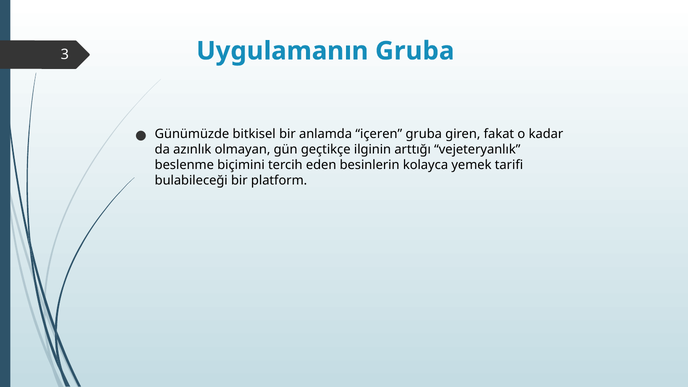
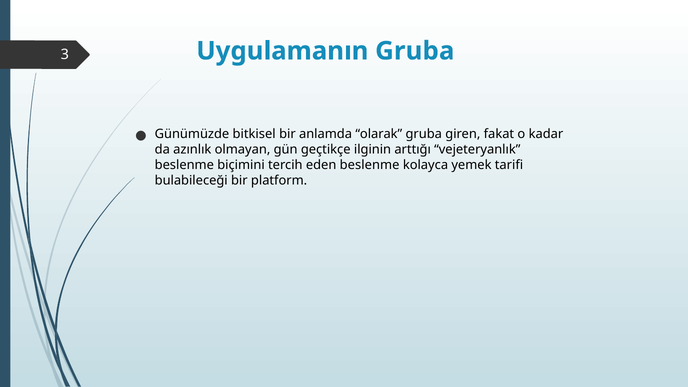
içeren: içeren -> olarak (379, 134)
eden besinlerin: besinlerin -> beslenme (370, 165)
